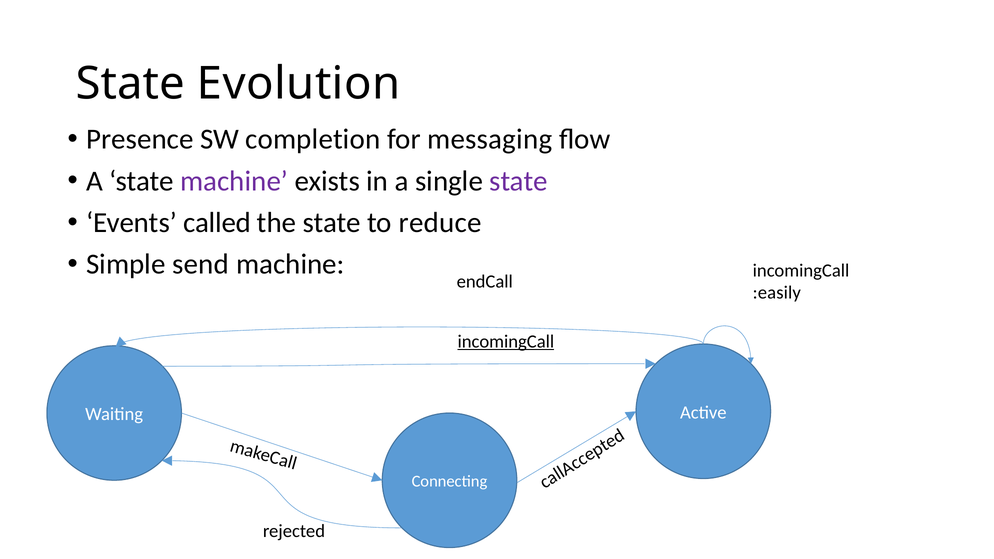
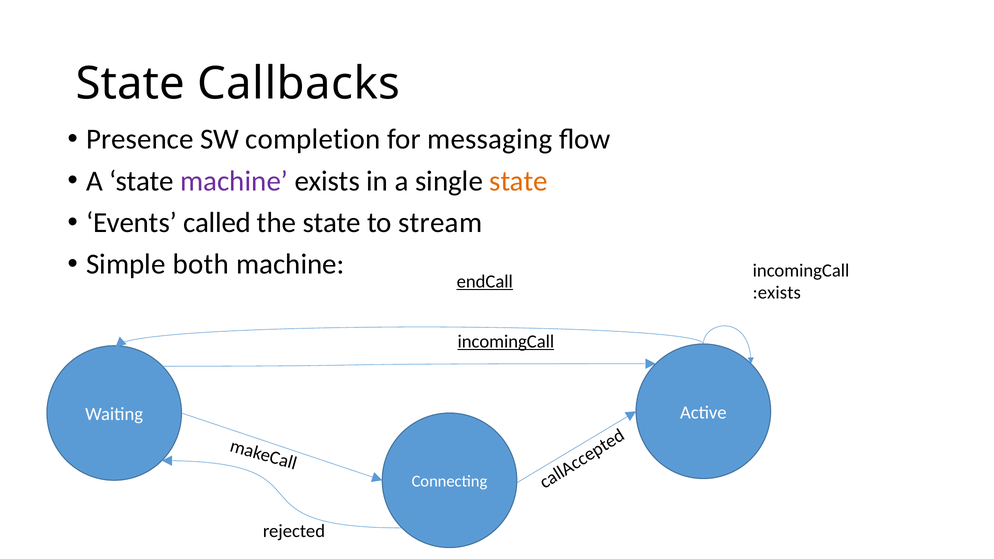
Evolution: Evolution -> Callbacks (299, 83)
state colour: purple -> orange (518, 181)
reduce: reduce -> stream (440, 223)
send: send -> both (201, 264)
endCall underline: none -> present (485, 282)
:easily: :easily -> :exists (777, 293)
